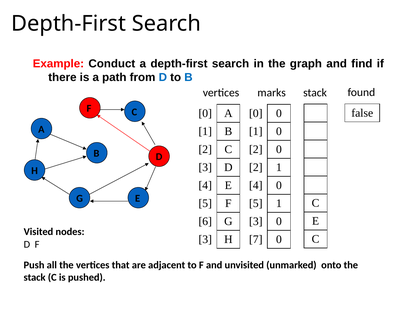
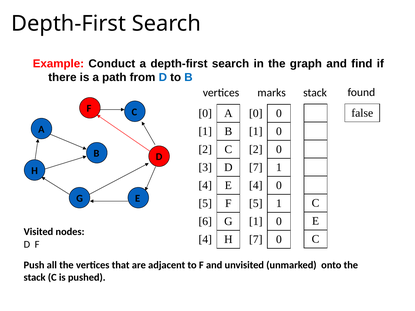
2: 2 -> 7 (256, 168)
3: 3 -> 1 (256, 222)
3: 3 -> 4 (205, 240)
